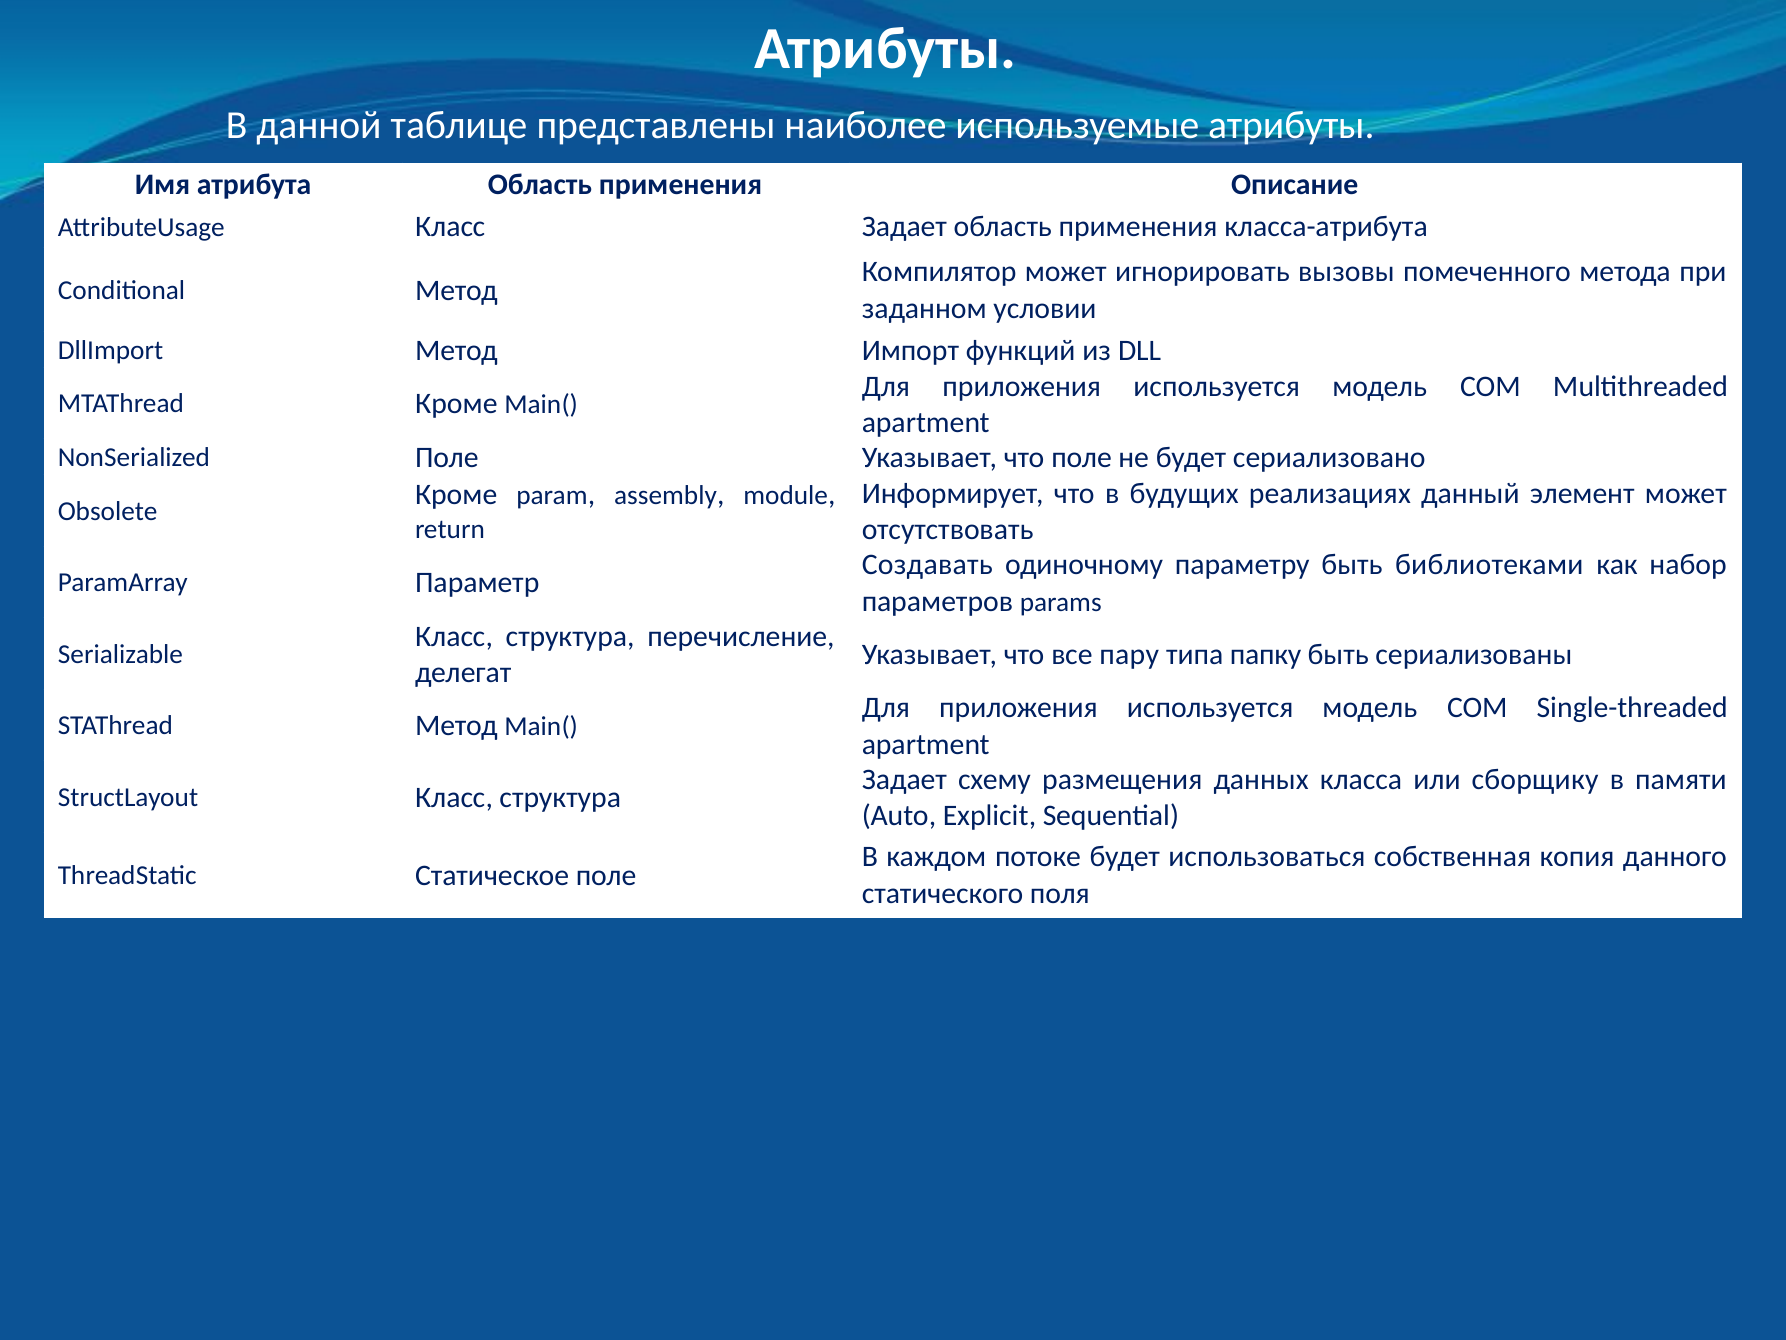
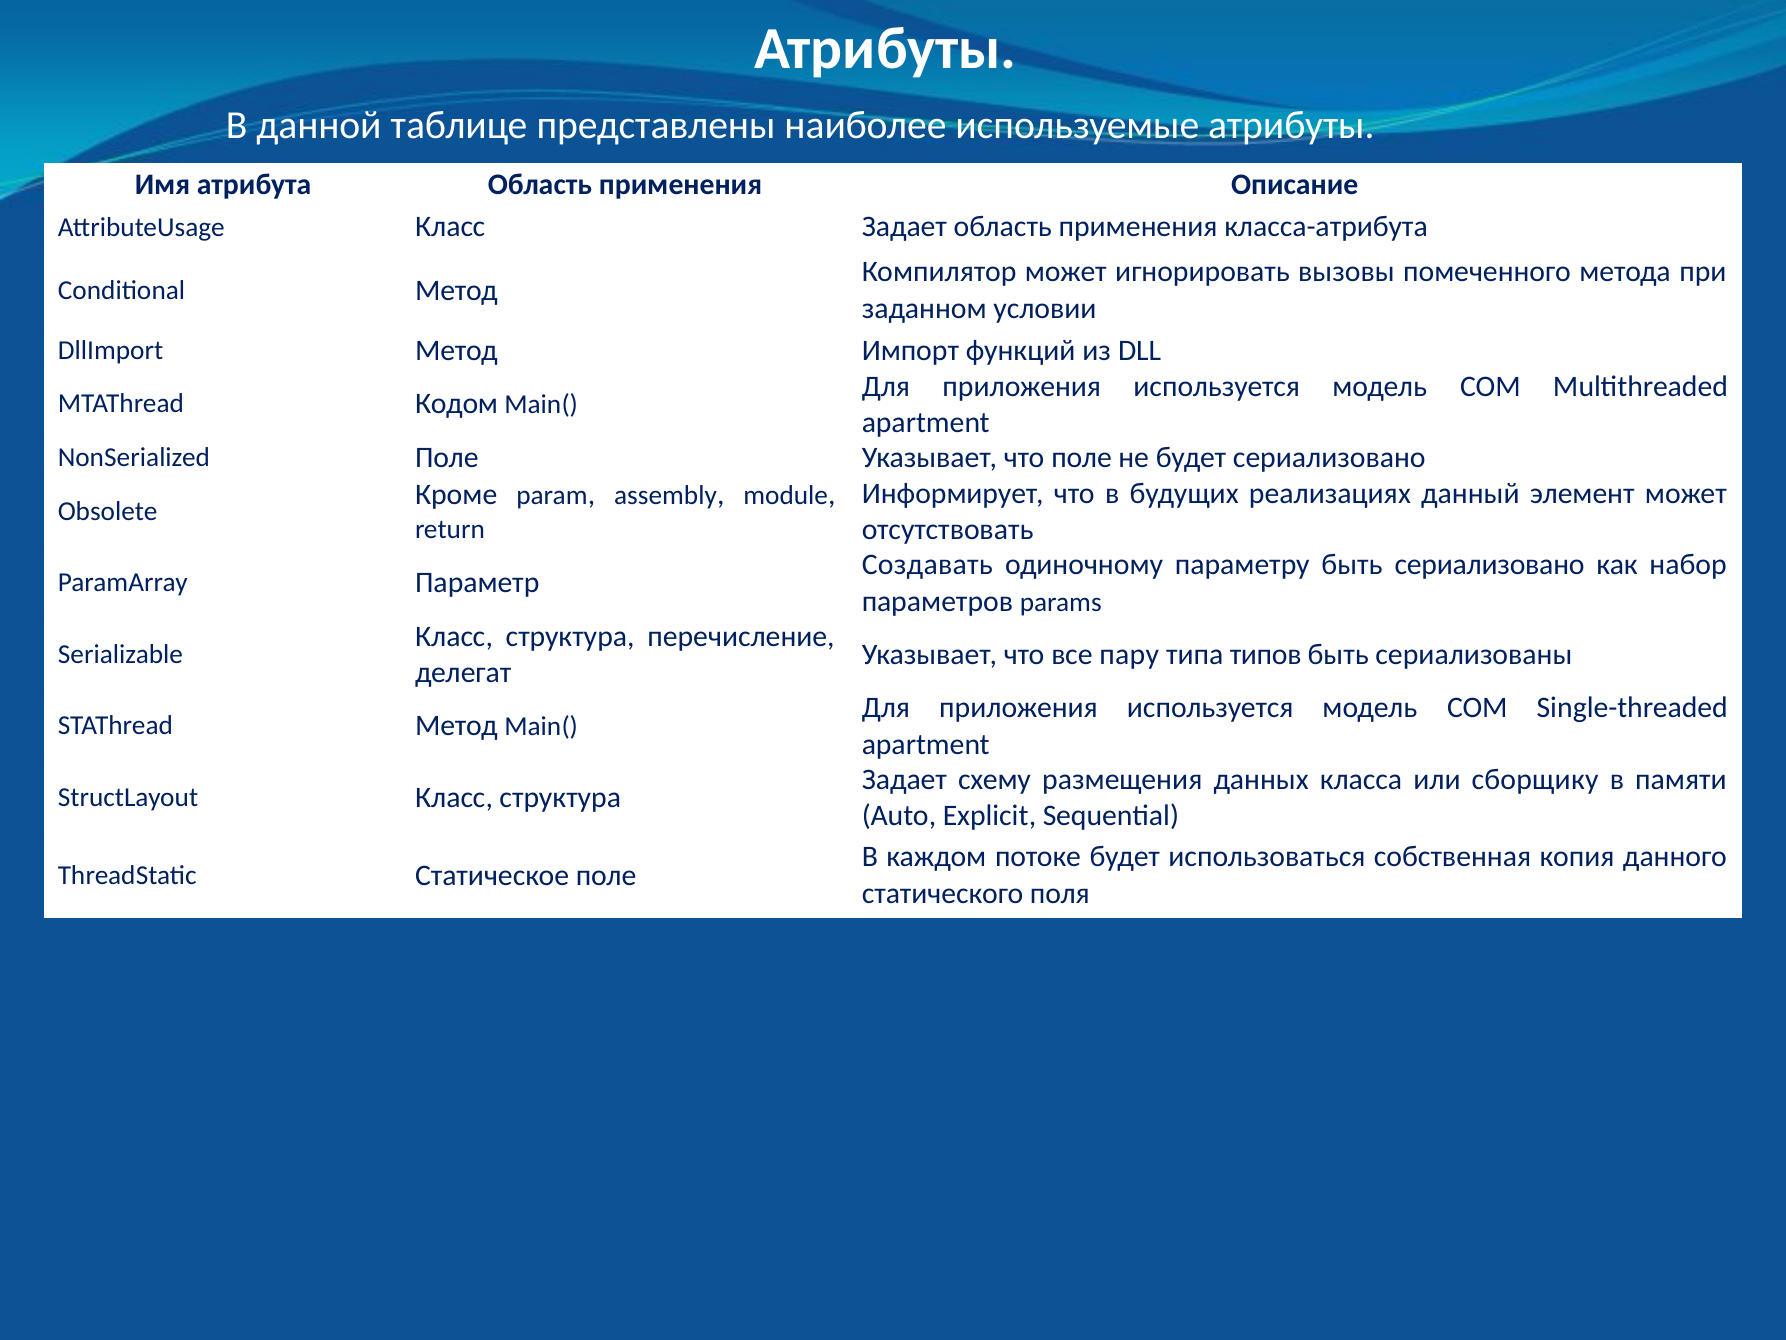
MTAThread Кроме: Кроме -> Кодом (457, 404)
быть библиотеками: библиотеками -> сериализовано (1490, 565)
папку: папку -> типов (1266, 654)
